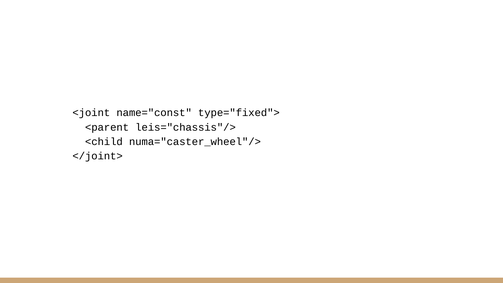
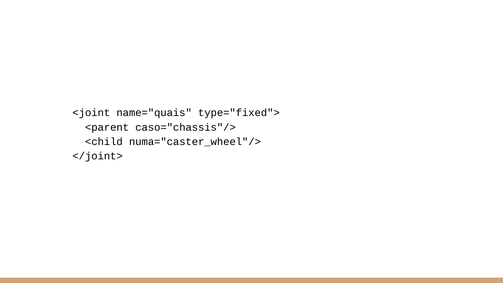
name="const: name="const -> name="quais (154, 113)
leis="chassis"/>: leis="chassis"/> -> caso="chassis"/> (186, 127)
